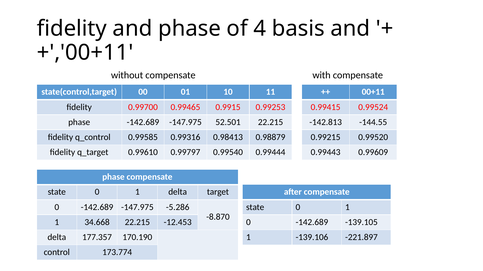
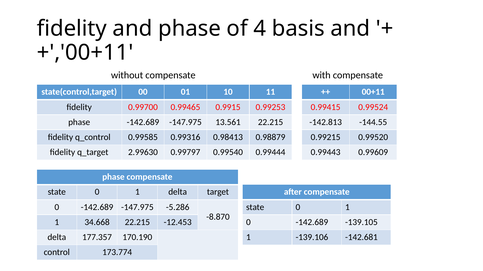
52.501: 52.501 -> 13.561 (228, 122)
0.99610: 0.99610 -> 2.99630 (143, 153)
-221.897: -221.897 -> -142.681 (361, 238)
